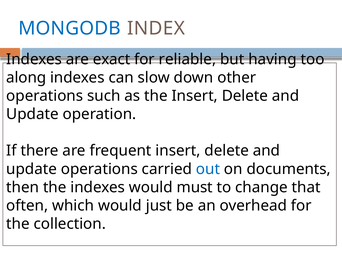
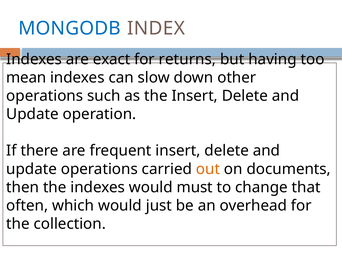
reliable: reliable -> returns (187, 59)
along: along -> mean (26, 77)
out colour: blue -> orange (208, 169)
